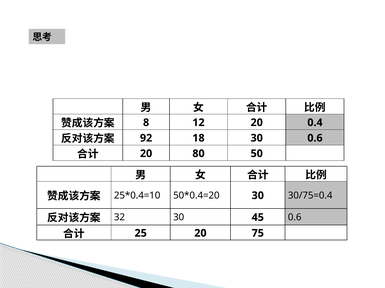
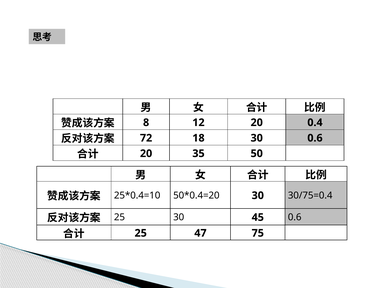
92: 92 -> 72 (146, 138)
80: 80 -> 35 (198, 154)
32: 32 -> 25 (119, 218)
25 20: 20 -> 47 (200, 234)
